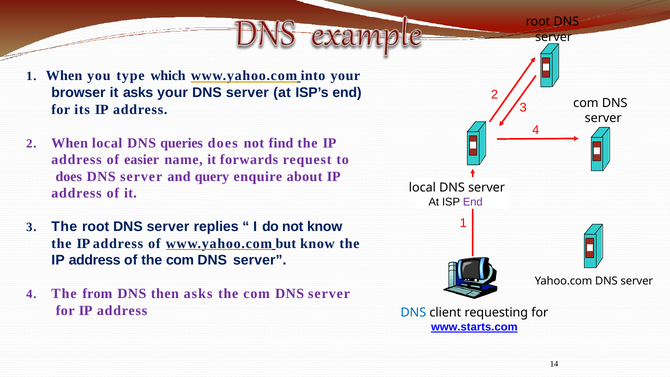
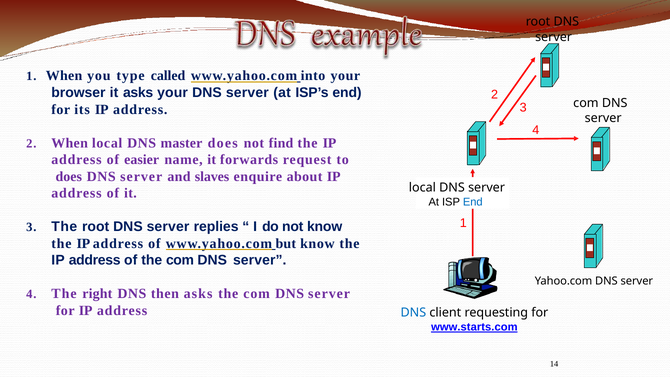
which: which -> called (168, 76)
queries: queries -> master (181, 143)
query: query -> slaves (212, 176)
End colour: purple -> blue (473, 202)
from: from -> right (97, 294)
